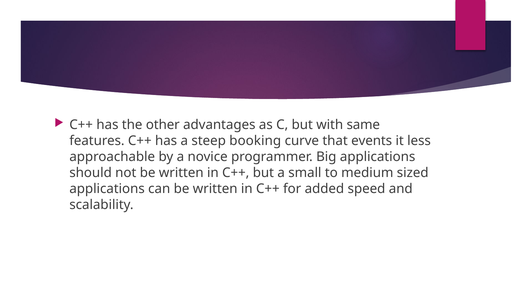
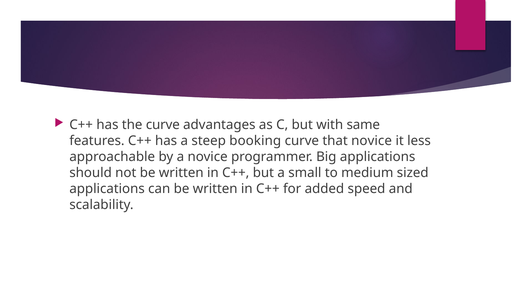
the other: other -> curve (163, 125)
that events: events -> novice (372, 140)
